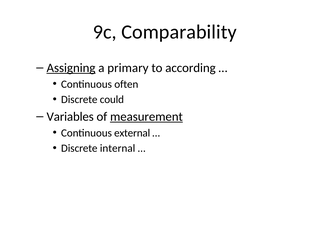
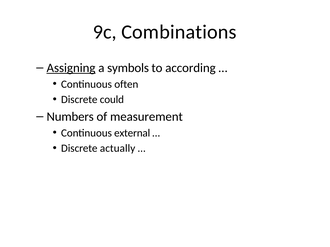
Comparability: Comparability -> Combinations (179, 32)
primary: primary -> symbols (128, 68)
Variables: Variables -> Numbers (70, 117)
measurement underline: present -> none (146, 117)
internal: internal -> actually (118, 149)
